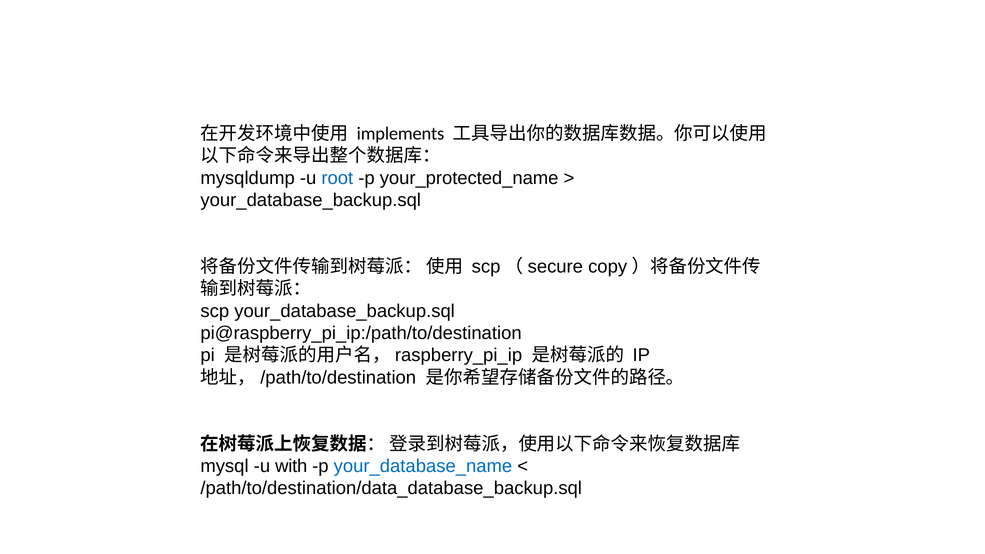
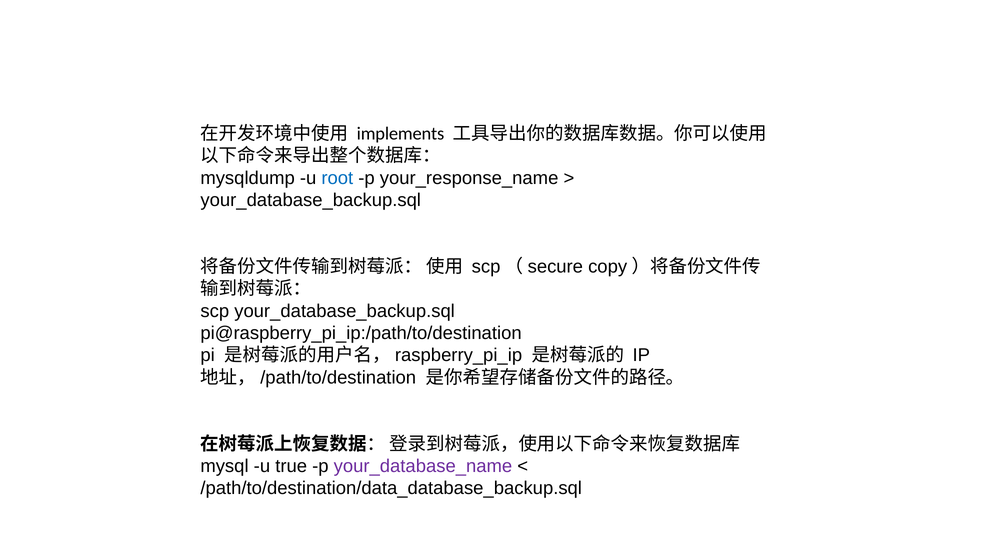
your_protected_name: your_protected_name -> your_response_name (469, 178)
with: with -> true (291, 466)
your_database_name colour: blue -> purple (423, 466)
